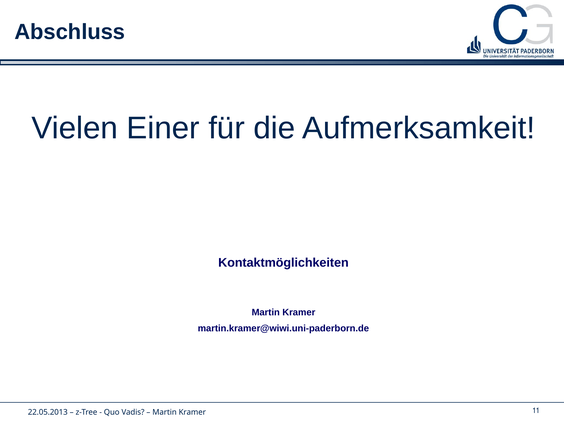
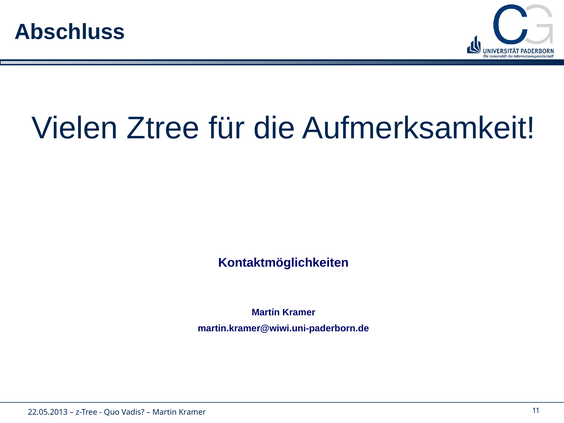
Einer: Einer -> Ztree (163, 128)
